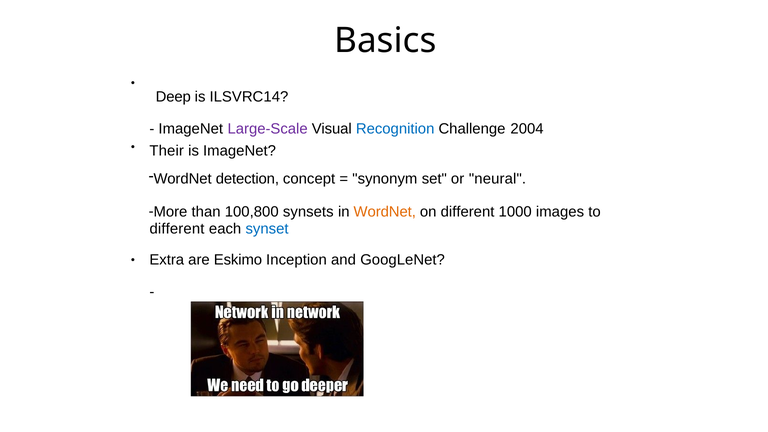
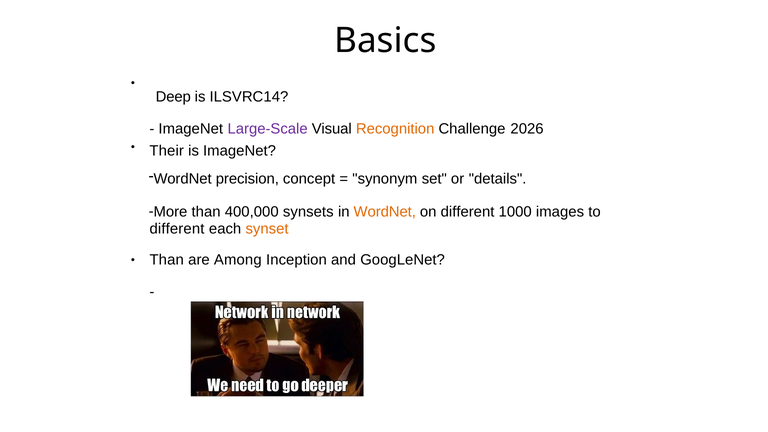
Recognition colour: blue -> orange (395, 129)
2004: 2004 -> 2026 (527, 129)
detection: detection -> precision (247, 179)
neural: neural -> details (498, 179)
100,800: 100,800 -> 400,000 (252, 212)
synset colour: blue -> orange (267, 229)
Extra: Extra -> Than (167, 260)
Eskimo: Eskimo -> Among (238, 260)
